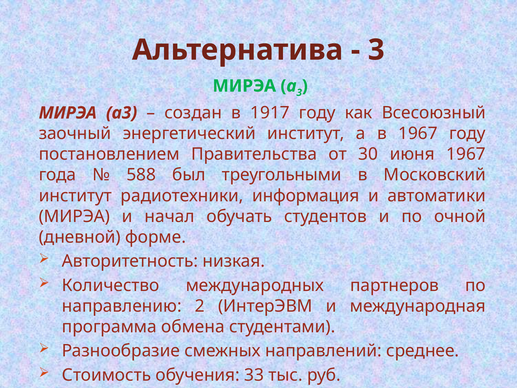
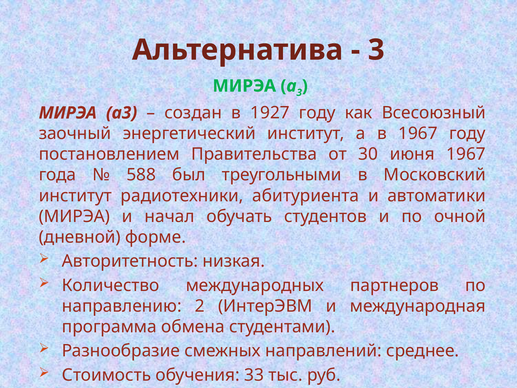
1917: 1917 -> 1927 (270, 113)
информация: информация -> абитуриента (306, 196)
